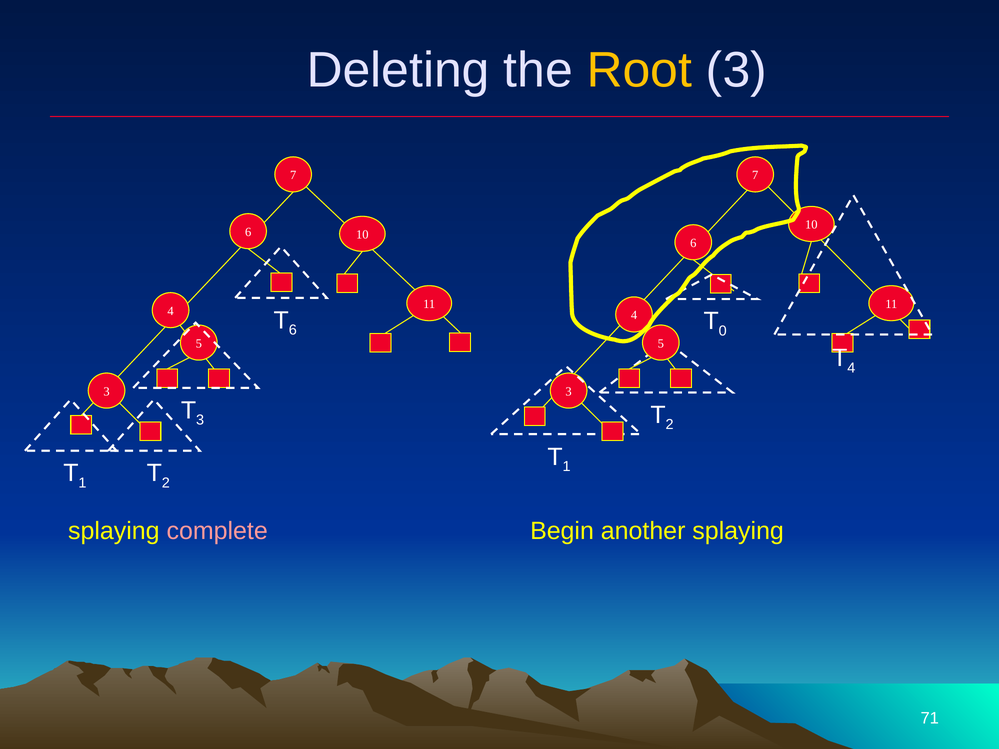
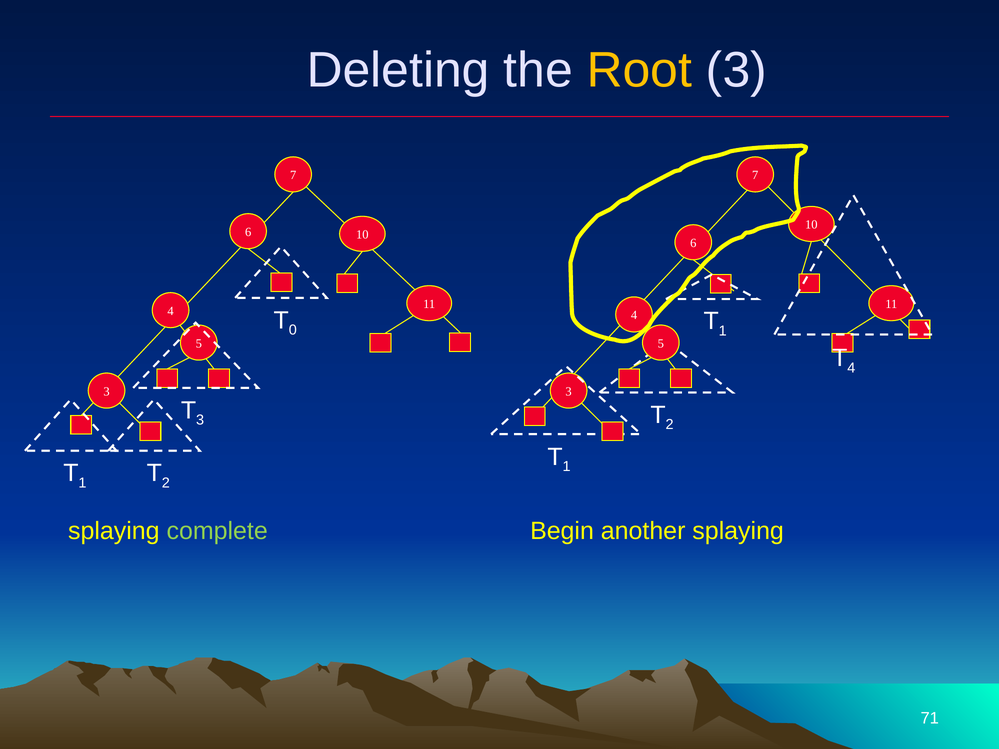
6: 6 -> 0 (293, 330)
0: 0 -> 1 (723, 331)
complete colour: pink -> light green (217, 531)
